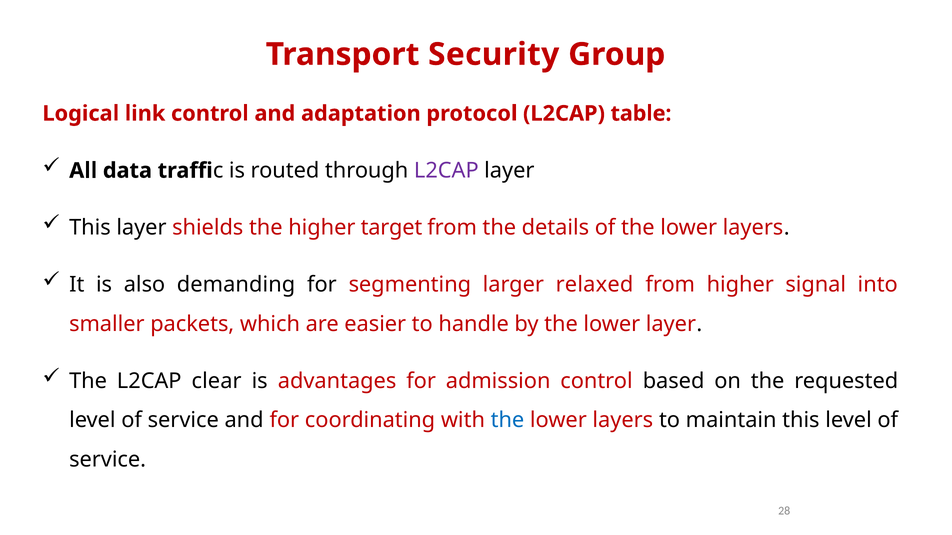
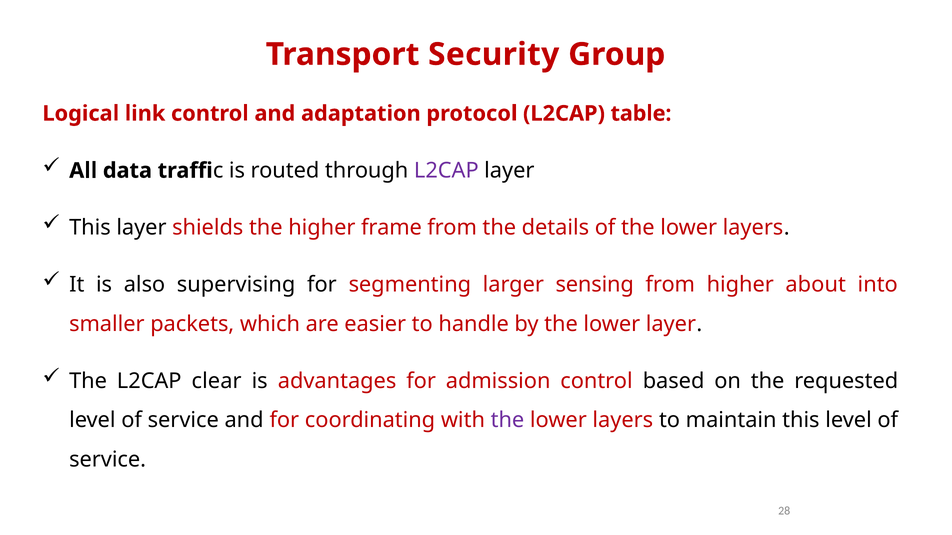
target: target -> frame (391, 228)
demanding: demanding -> supervising (236, 285)
relaxed: relaxed -> sensing (595, 285)
signal: signal -> about (816, 285)
the colour: blue -> purple (507, 421)
